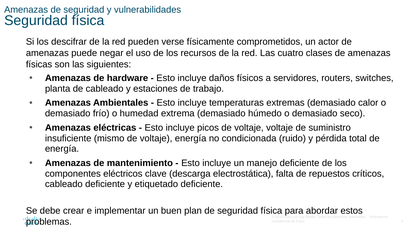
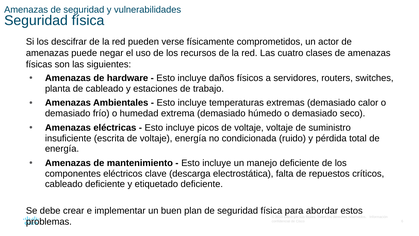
mismo: mismo -> escrita (109, 138)
